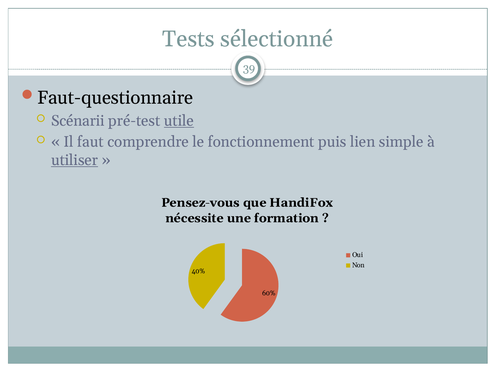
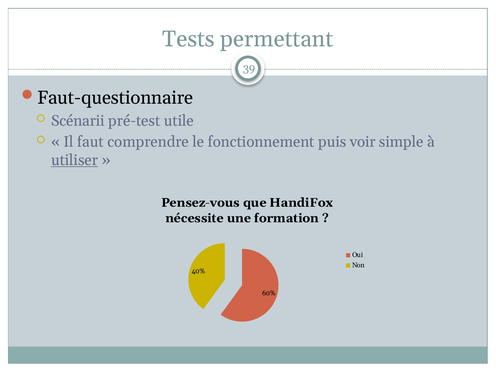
sélectionné: sélectionné -> permettant (277, 39)
utile underline: present -> none (179, 121)
lien: lien -> voir (363, 142)
